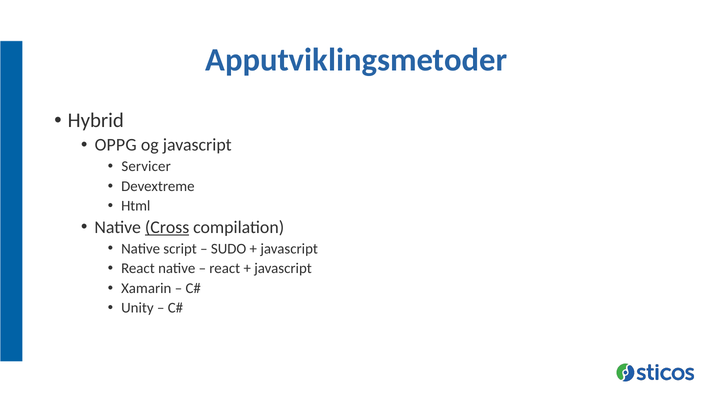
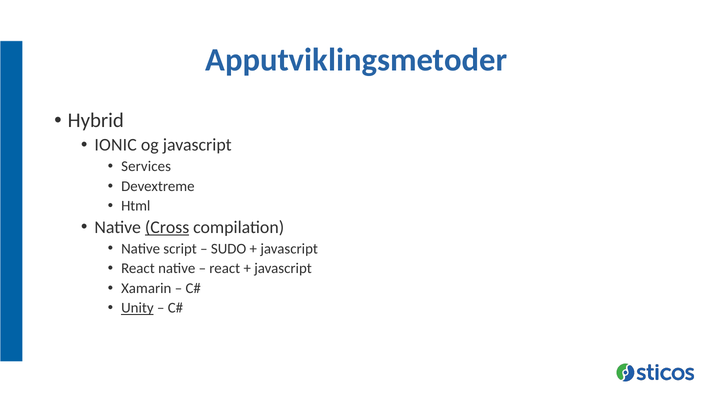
OPPG: OPPG -> IONIC (116, 145)
Servicer: Servicer -> Services (146, 166)
Unity underline: none -> present (137, 308)
